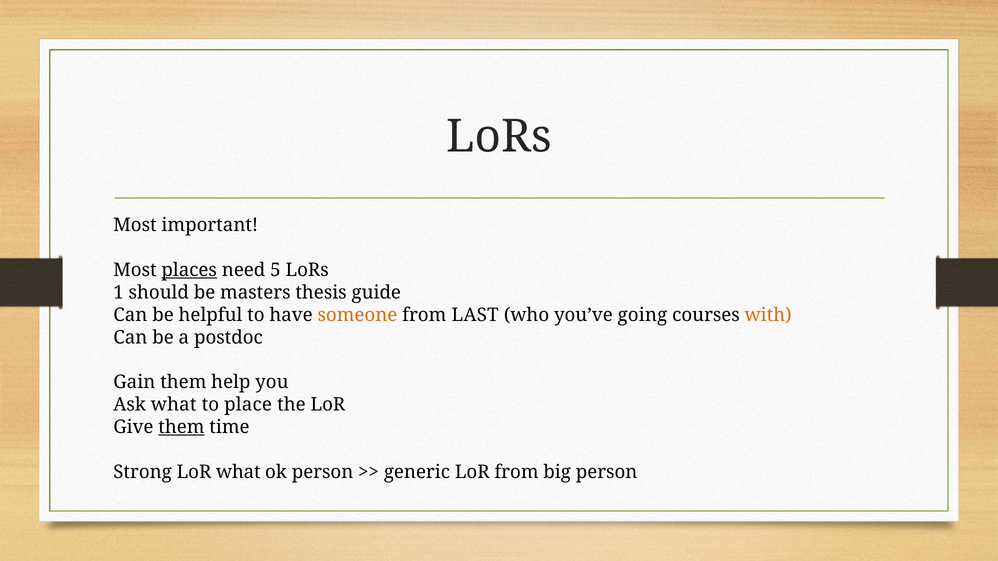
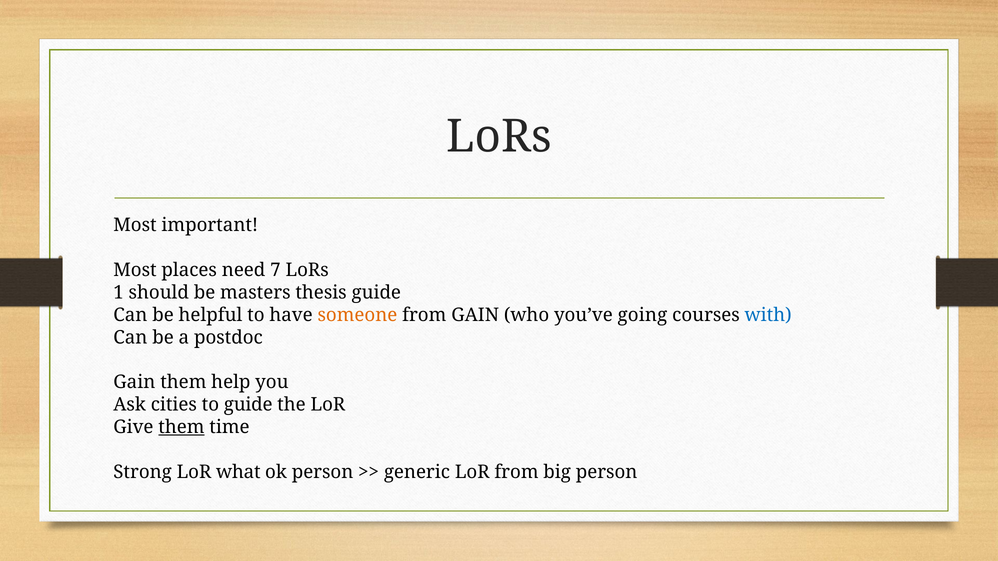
places underline: present -> none (189, 270)
5: 5 -> 7 (275, 270)
from LAST: LAST -> GAIN (475, 315)
with colour: orange -> blue (768, 315)
Ask what: what -> cities (174, 405)
to place: place -> guide (248, 405)
